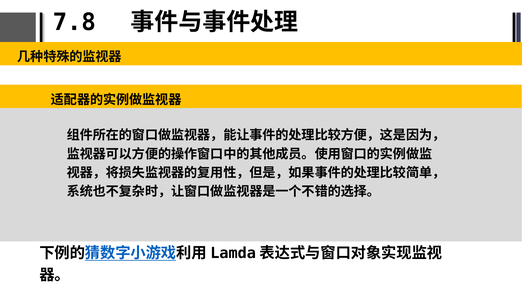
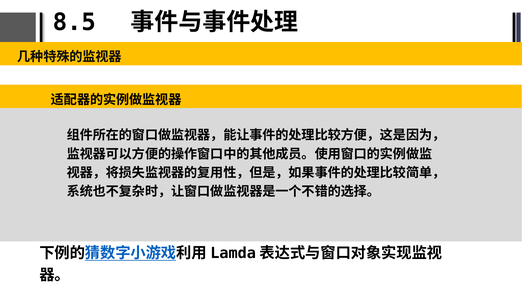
7.8: 7.8 -> 8.5 (74, 22)
